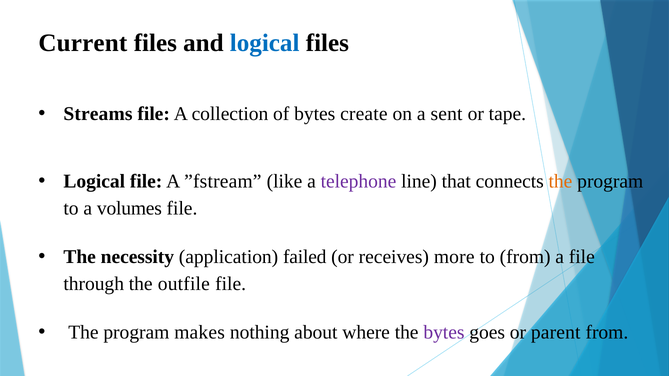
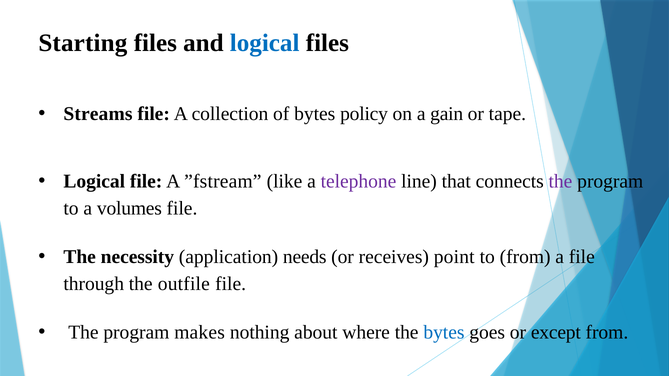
Current: Current -> Starting (83, 43)
create: create -> policy (364, 114)
sent: sent -> gain (447, 114)
the colour: orange -> purple (560, 182)
failed: failed -> needs (305, 257)
more: more -> point (454, 257)
bytes colour: purple -> blue (444, 332)
parent: parent -> except (556, 332)
